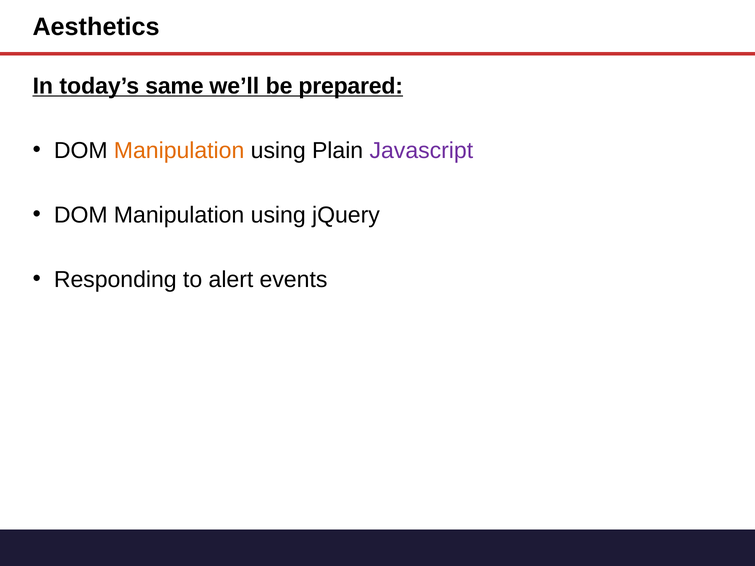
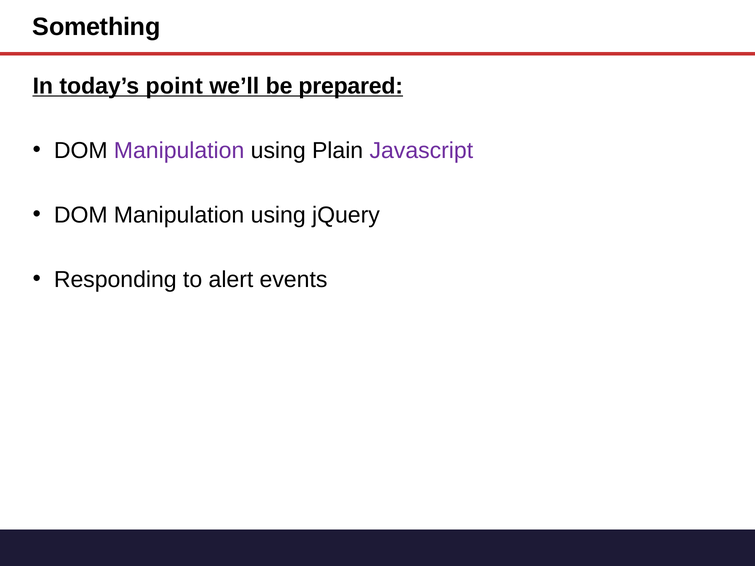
Aesthetics: Aesthetics -> Something (96, 27)
same: same -> point (174, 86)
Manipulation colour: orange -> purple (179, 150)
